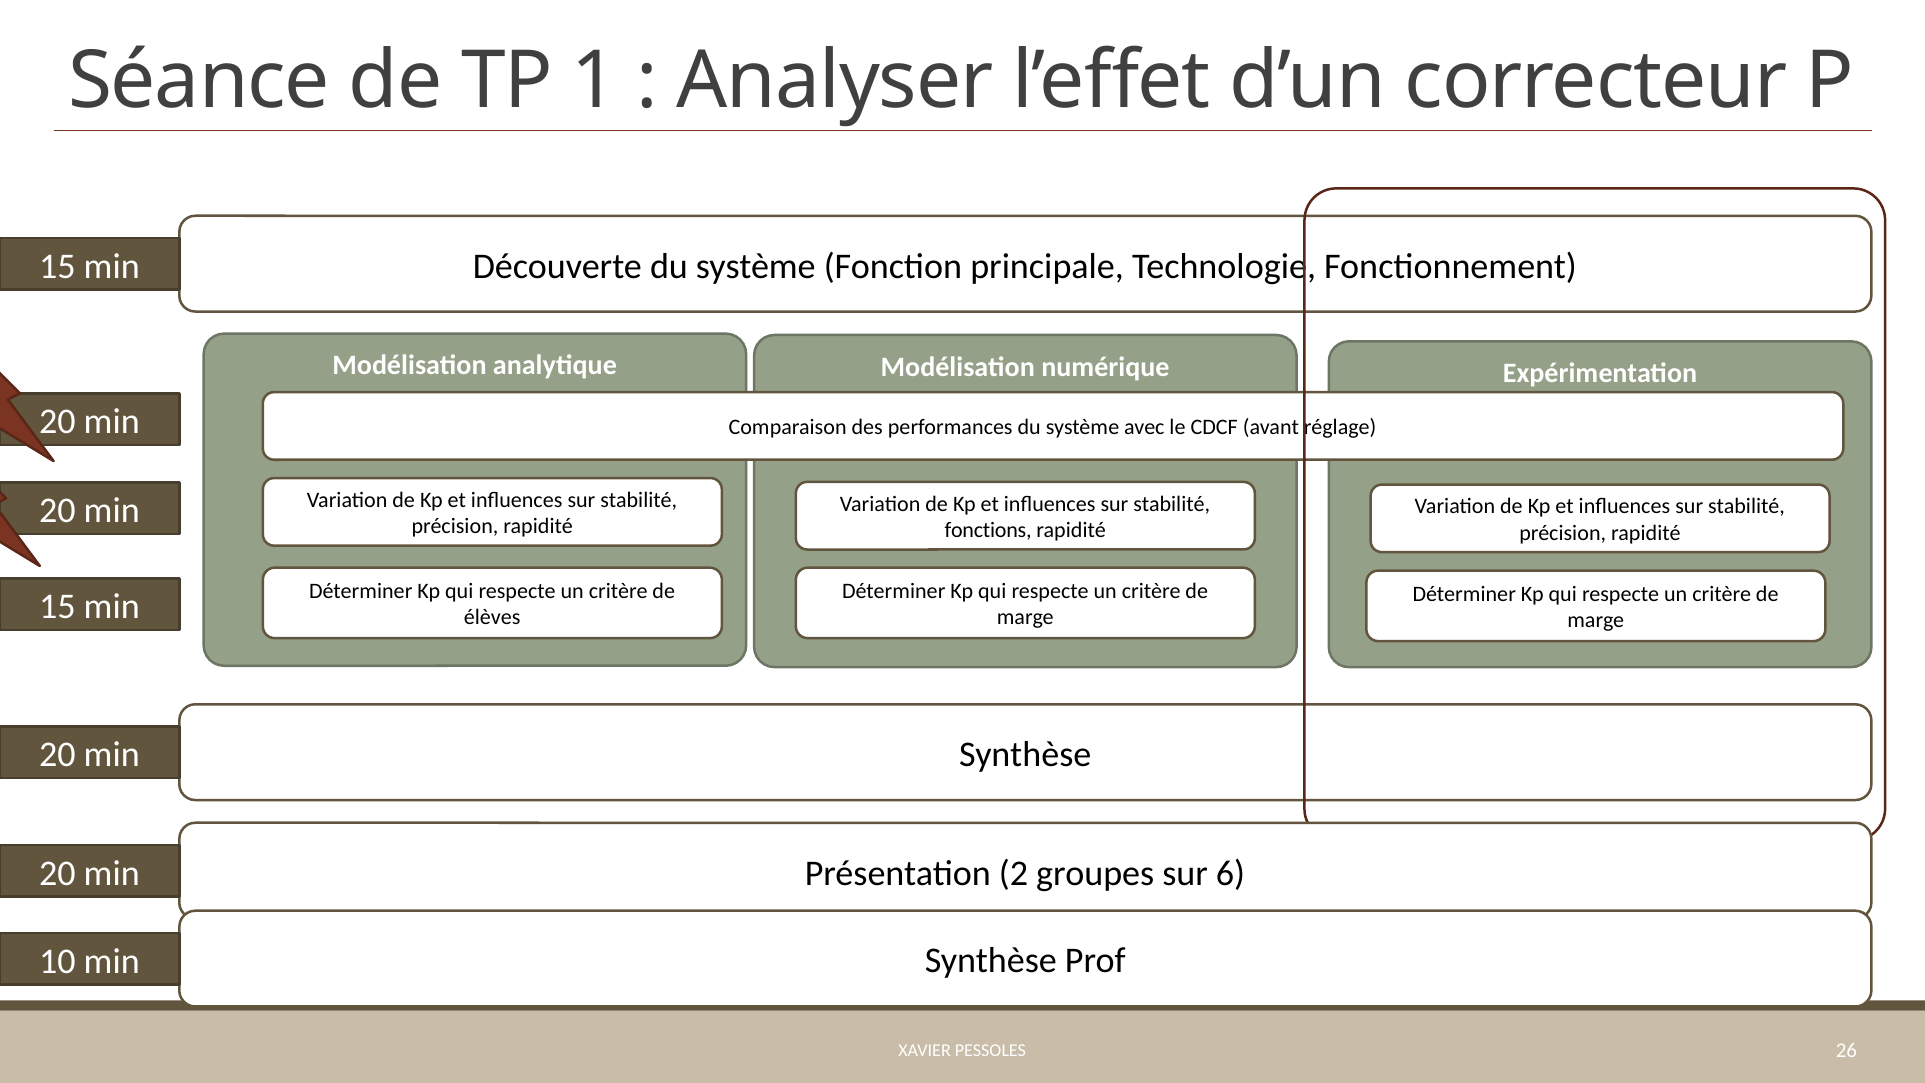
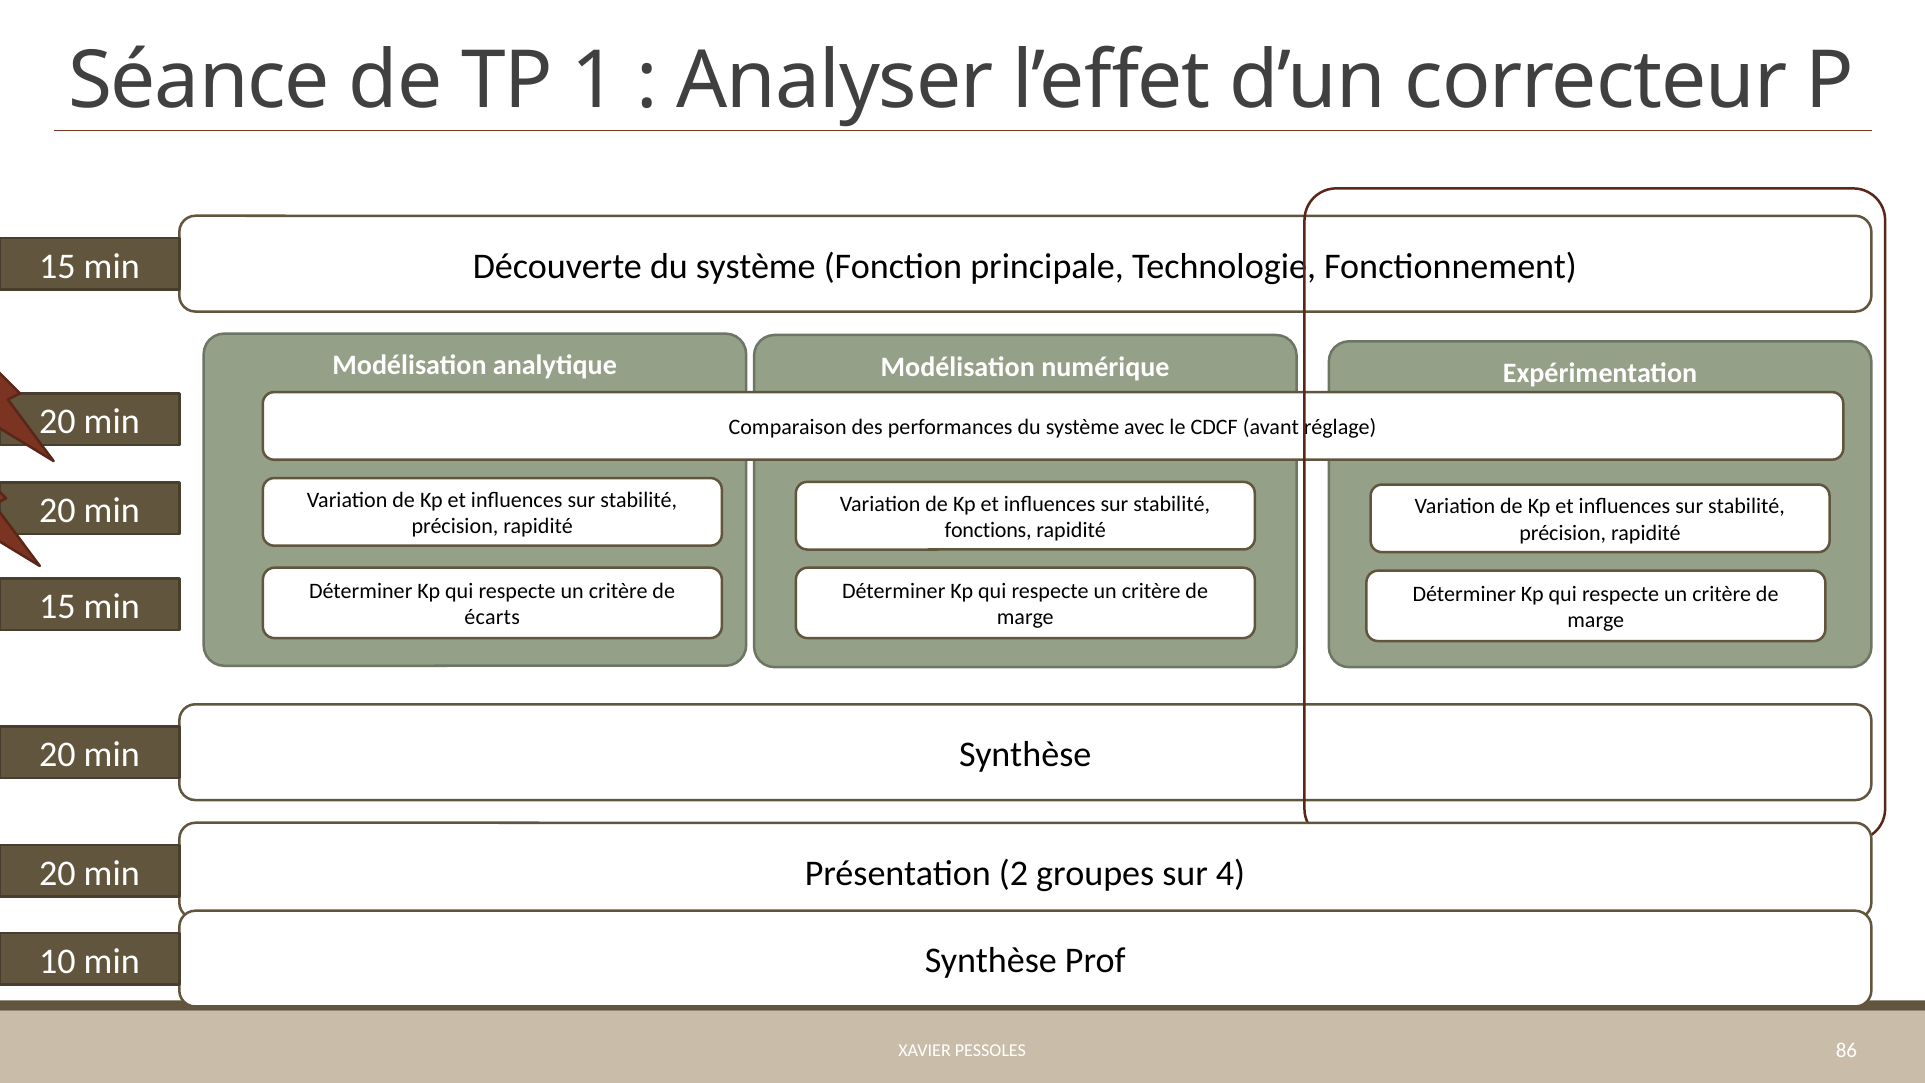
élèves: élèves -> écarts (492, 618)
6: 6 -> 4 (1231, 873)
26: 26 -> 86 (1846, 1050)
